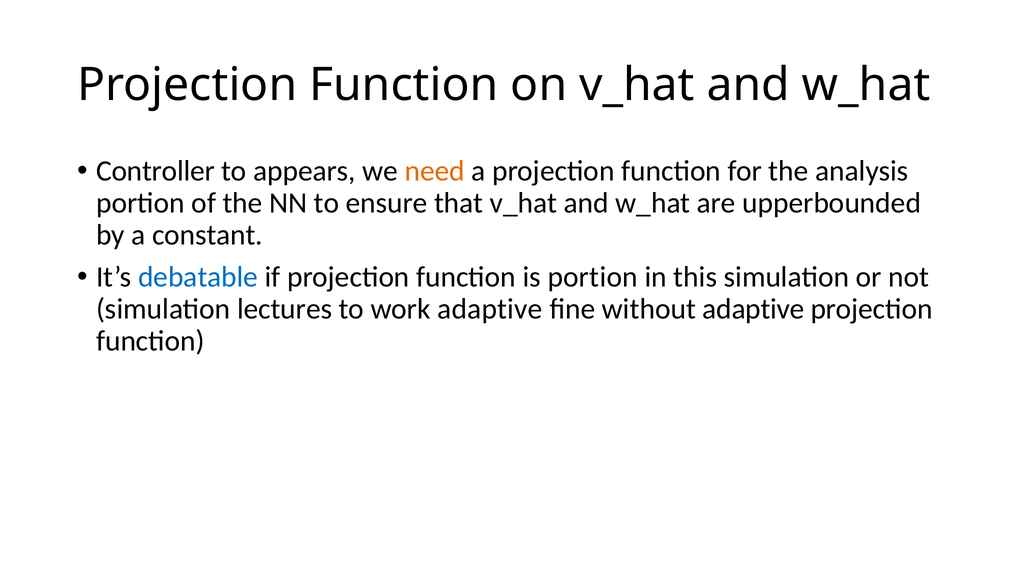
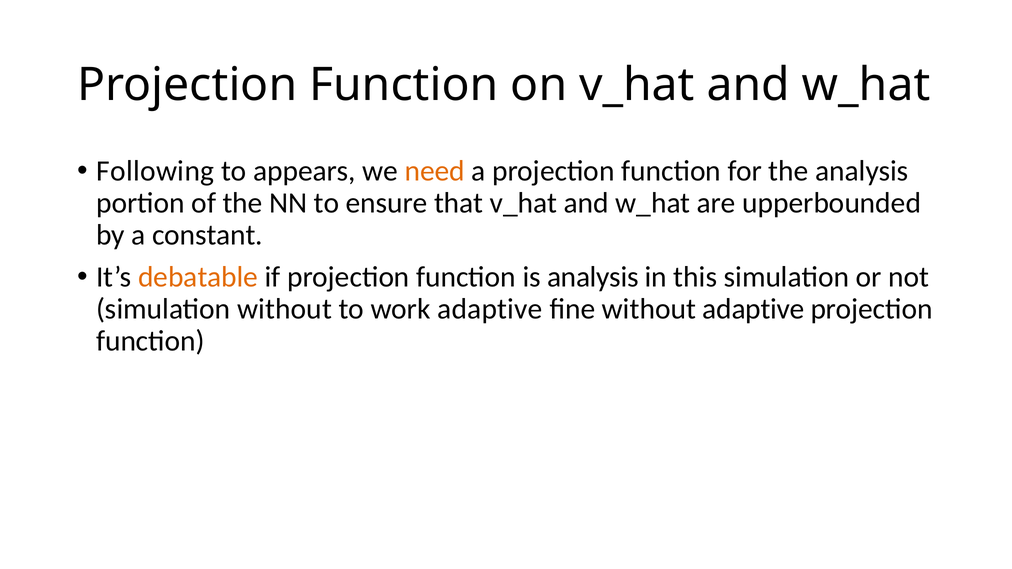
Controller: Controller -> Following (155, 171)
debatable colour: blue -> orange (198, 277)
is portion: portion -> analysis (593, 277)
simulation lectures: lectures -> without (284, 309)
